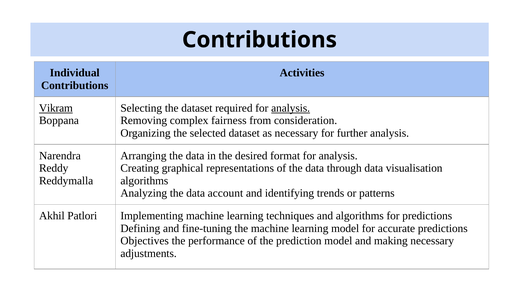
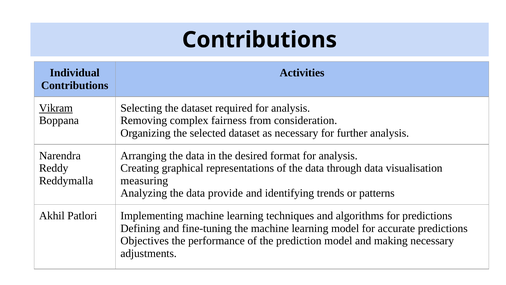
analysis underline: present -> none (291, 108)
algorithms: algorithms -> measuring (144, 180)
account: account -> provide (225, 193)
